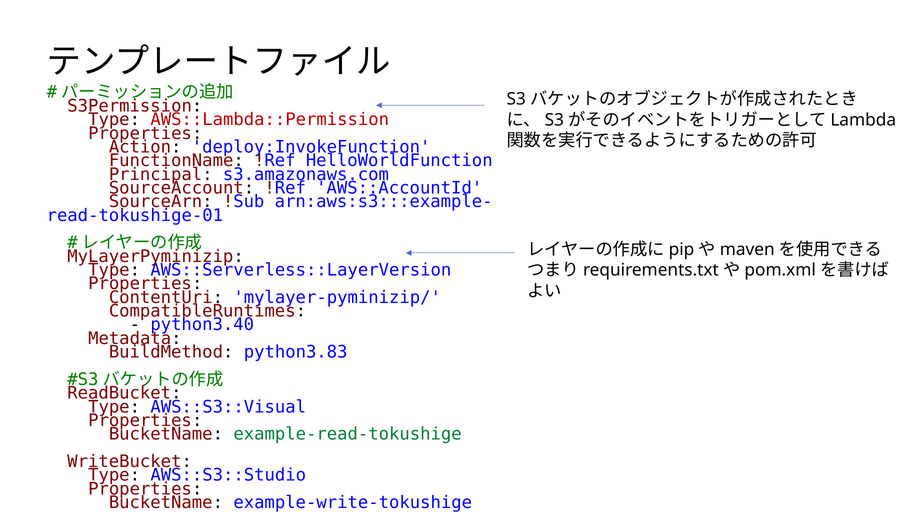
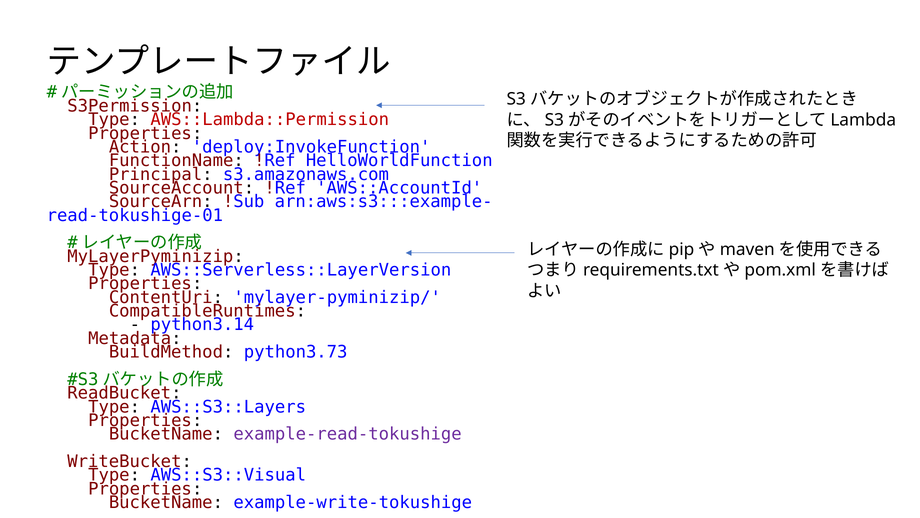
python3.40: python3.40 -> python3.14 (202, 324)
python3.83: python3.83 -> python3.73 (296, 352)
AWS::S3::Visual: AWS::S3::Visual -> AWS::S3::Layers (228, 406)
example-read-tokushige colour: green -> purple (348, 434)
AWS::S3::Studio: AWS::S3::Studio -> AWS::S3::Visual (228, 475)
